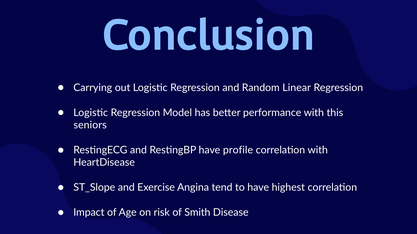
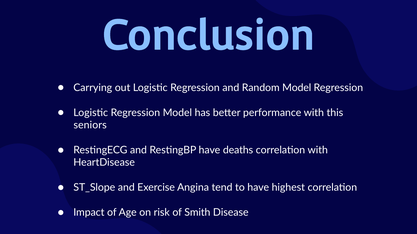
Random Linear: Linear -> Model (297, 88)
profile: profile -> deaths (238, 150)
